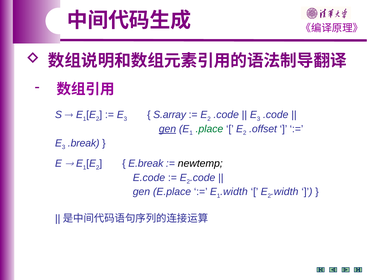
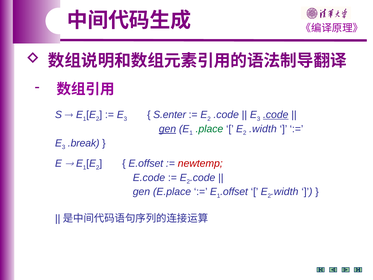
S.array: S.array -> S.enter (170, 115)
.code underline: none -> present (276, 115)
.offset: .offset -> .width (263, 129)
E.break: E.break -> E.offset (146, 163)
newtemp colour: black -> red (200, 163)
.width: .width -> .offset (234, 192)
